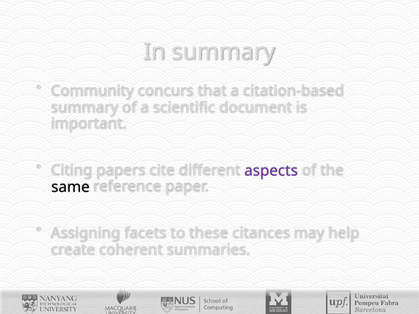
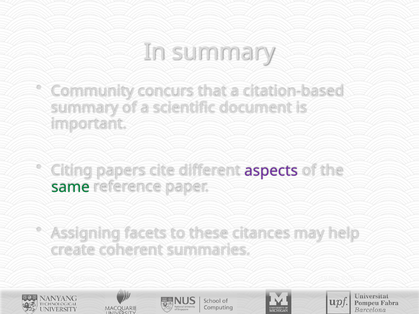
same colour: black -> green (71, 187)
